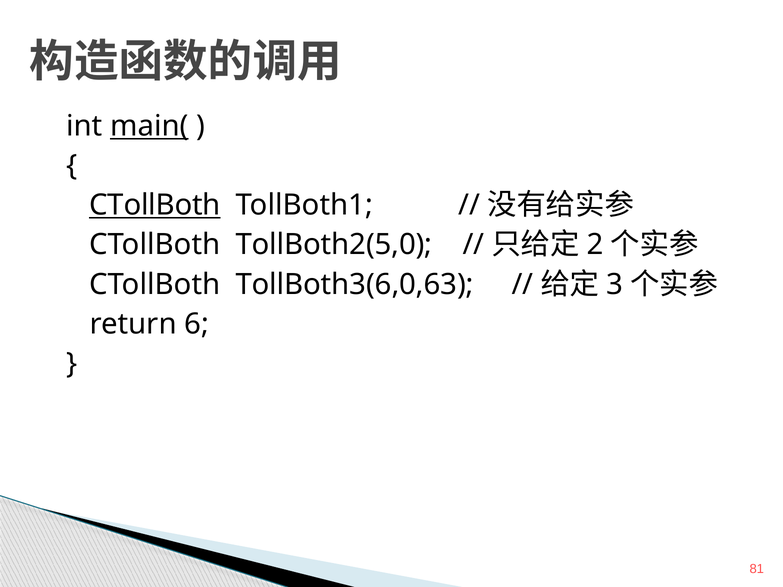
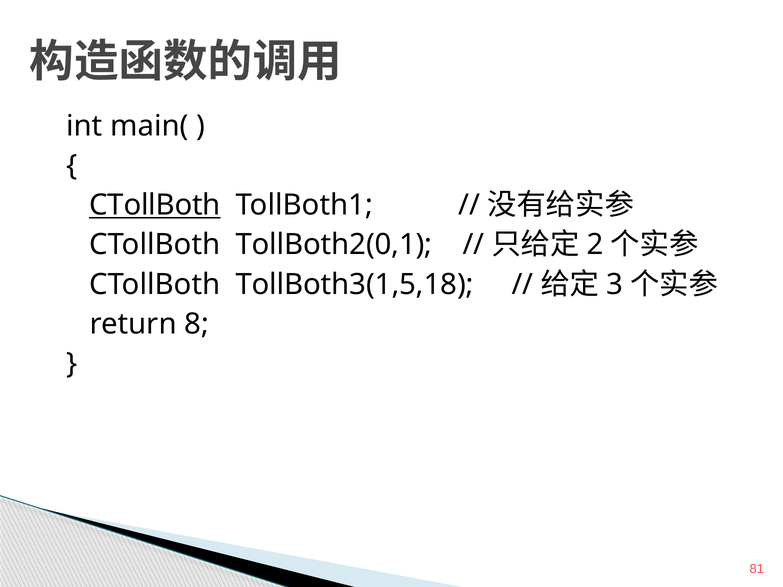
main( underline: present -> none (149, 126)
TollBoth2(5,0: TollBoth2(5,0 -> TollBoth2(0,1 (334, 245)
TollBoth3(6,0,63: TollBoth3(6,0,63 -> TollBoth3(1,5,18 (355, 285)
6: 6 -> 8 (197, 324)
